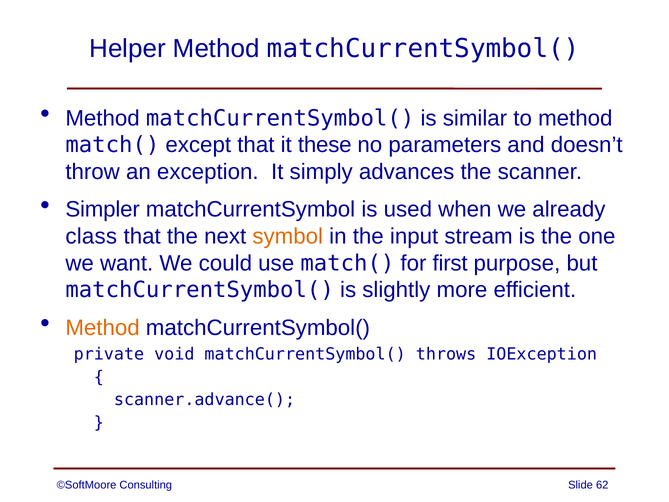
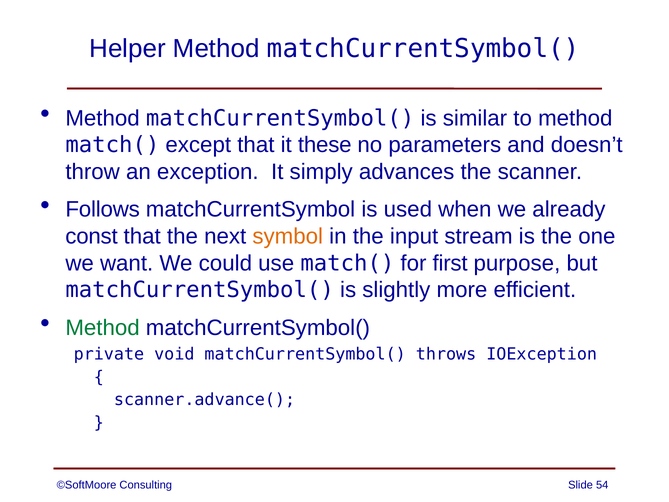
Simpler: Simpler -> Follows (103, 210)
class: class -> const (92, 236)
Method colour: orange -> green (103, 328)
62: 62 -> 54 (602, 485)
